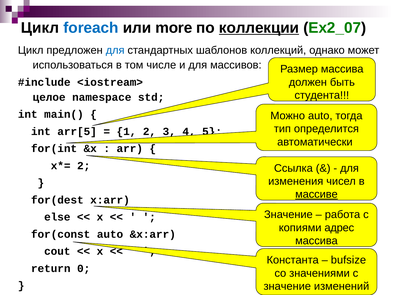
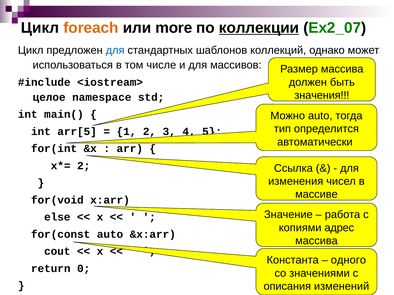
foreach colour: blue -> orange (91, 28)
студента: студента -> значения (322, 95)
массиве underline: present -> none (316, 195)
for(dest: for(dest -> for(void (57, 200)
bufsize: bufsize -> одного (348, 261)
значение: значение -> описания (287, 287)
